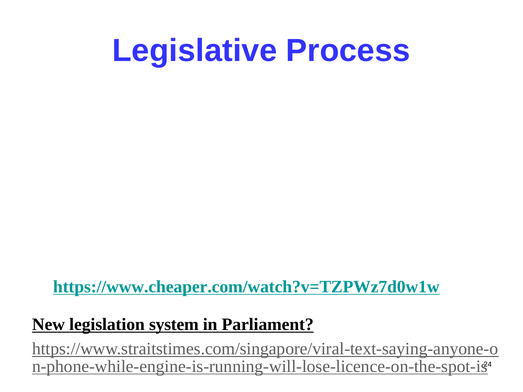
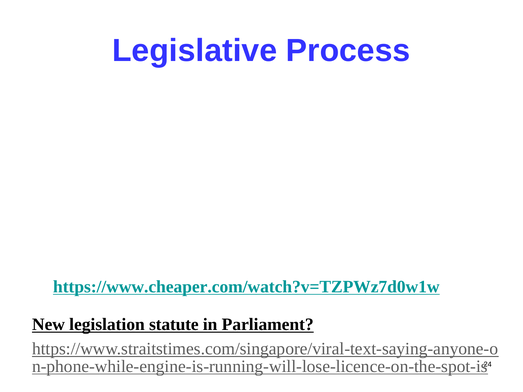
system: system -> statute (174, 325)
